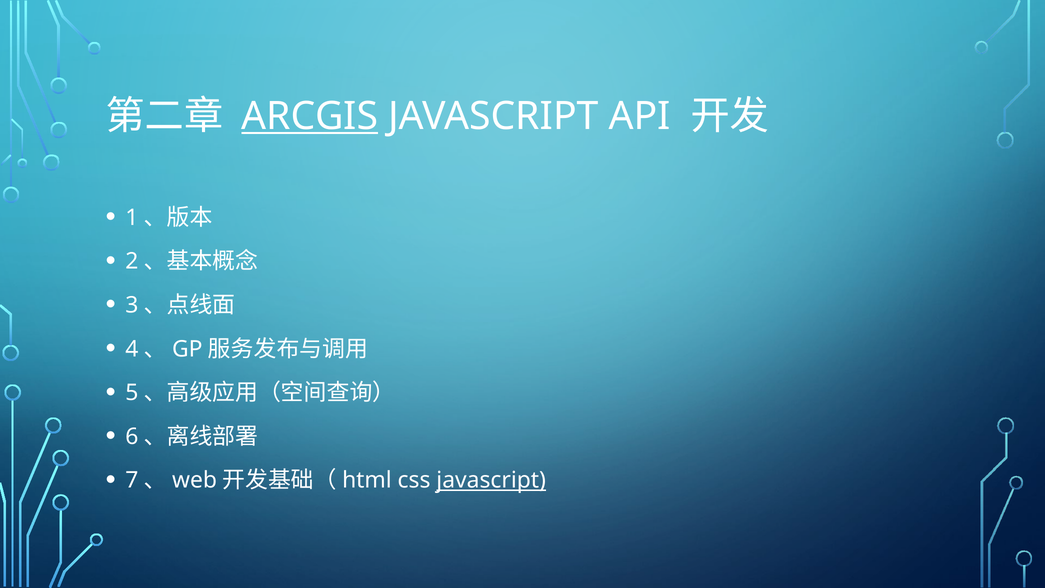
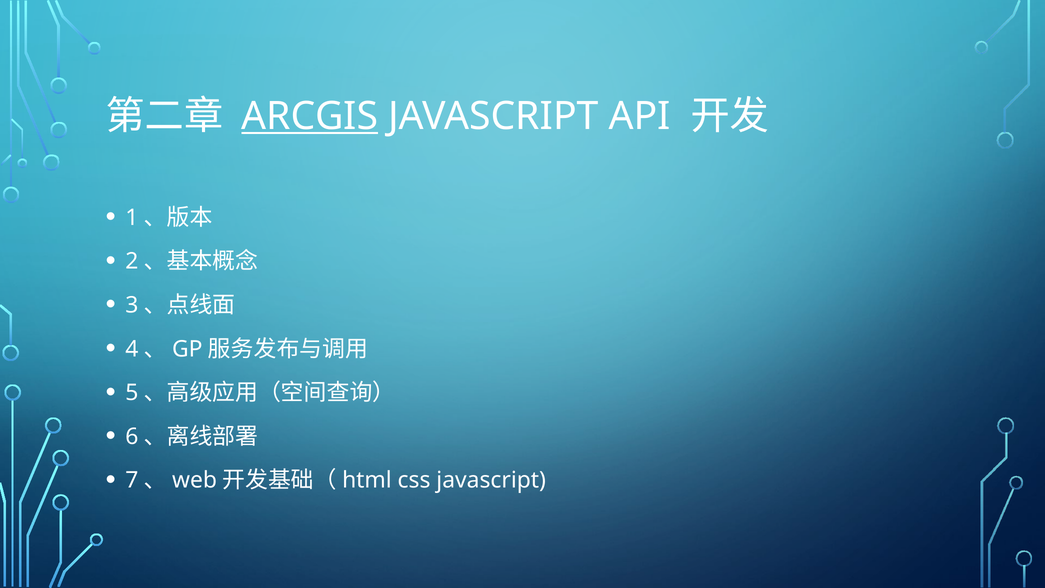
javascript underline: present -> none (491, 480)
